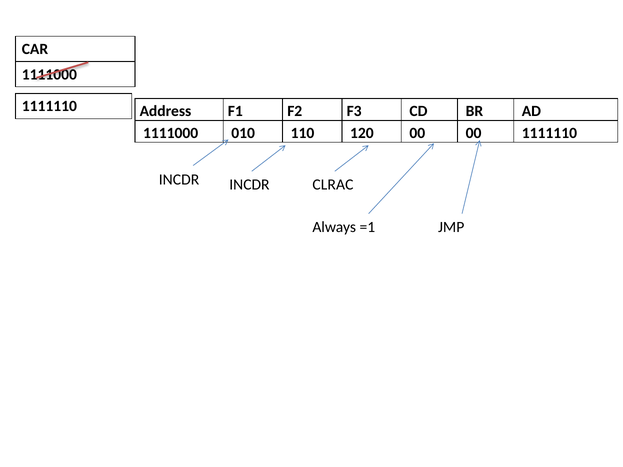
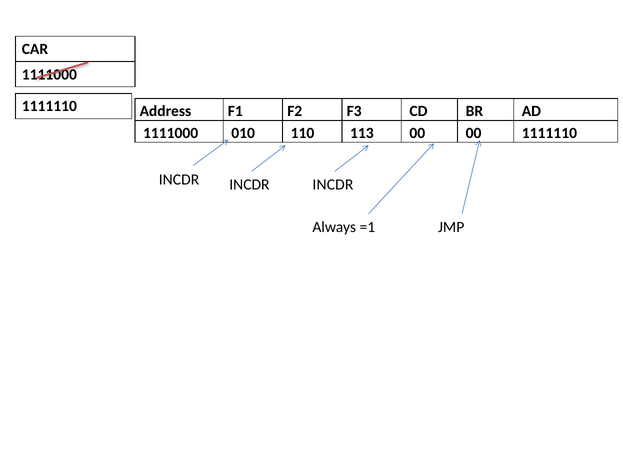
120: 120 -> 113 (362, 133)
CLRAC: CLRAC -> INCDR (333, 185)
